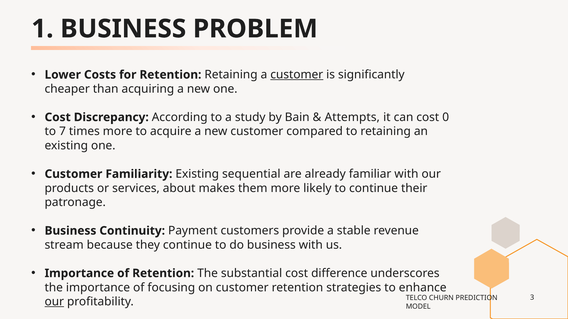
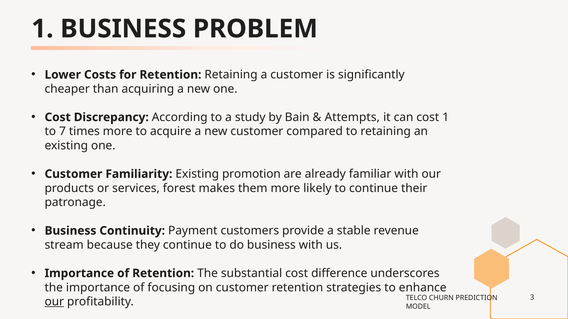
customer underline: present -> none (297, 75)
cost 0: 0 -> 1 (446, 117)
sequential: sequential -> promotion (251, 174)
about: about -> forest (179, 188)
